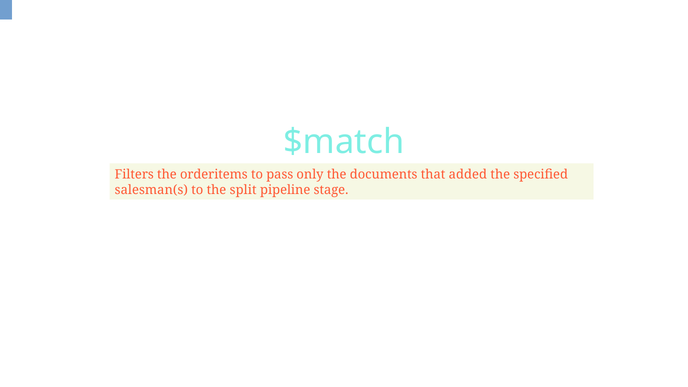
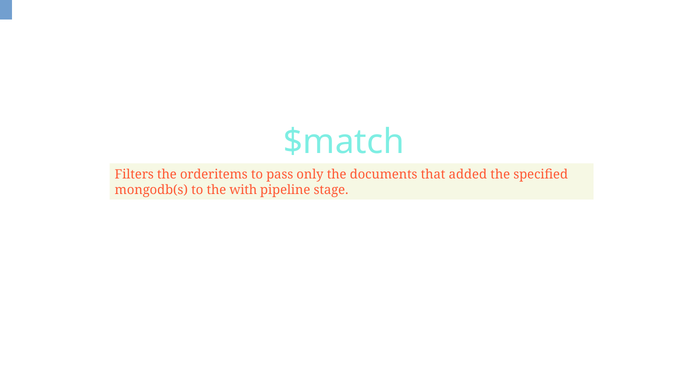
salesman(s: salesman(s -> mongodb(s (151, 190)
split: split -> with (243, 190)
